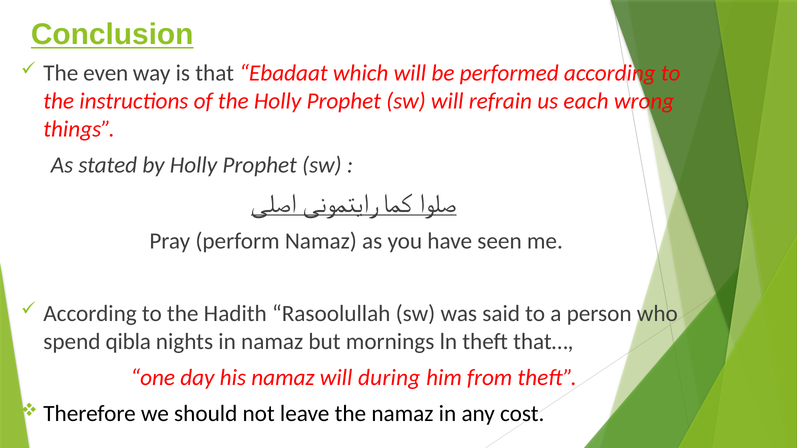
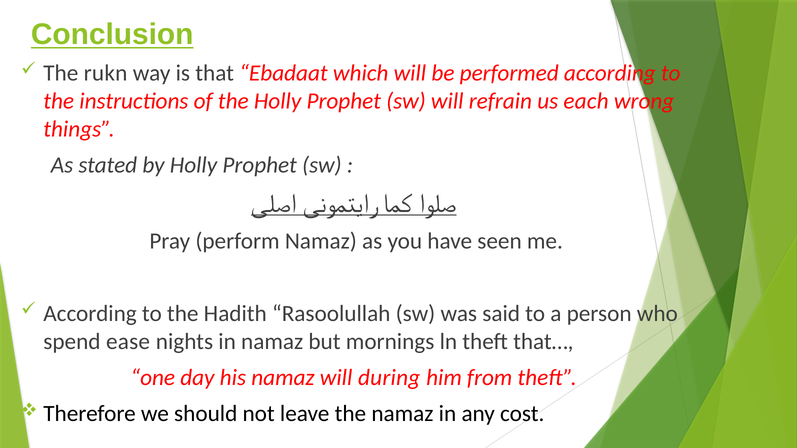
even: even -> rukn (106, 73)
qibla: qibla -> ease (128, 342)
